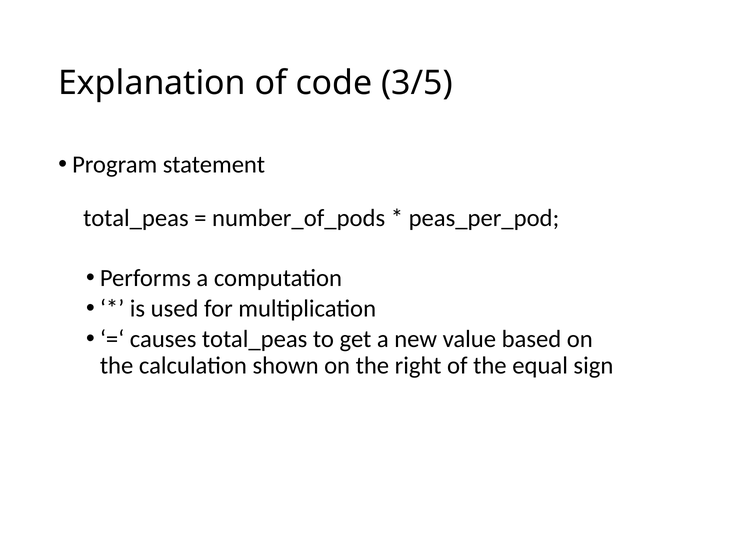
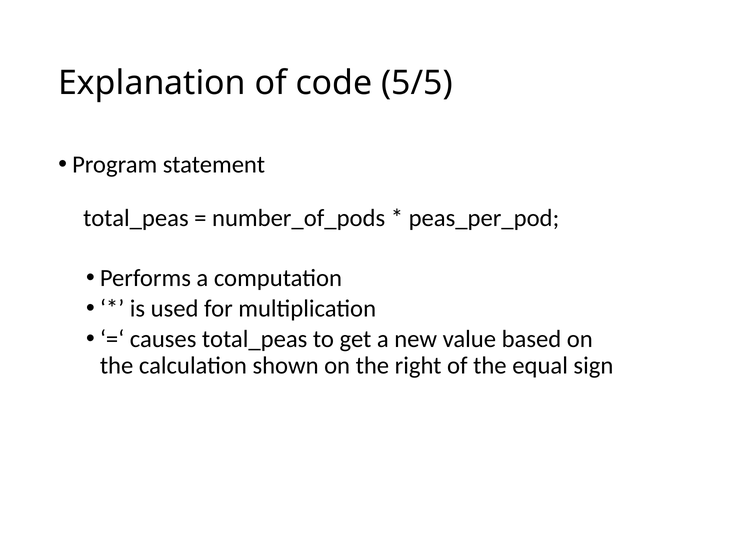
3/5: 3/5 -> 5/5 (417, 83)
